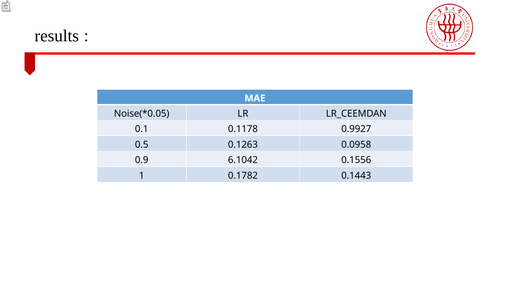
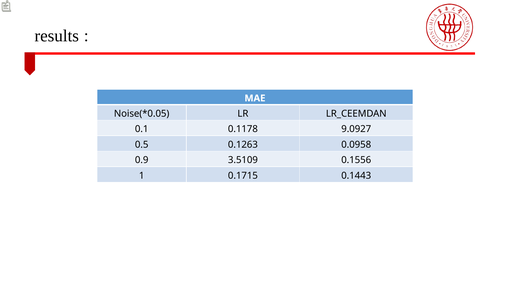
0.9927: 0.9927 -> 9.0927 (356, 129)
6.1042: 6.1042 -> 3.5109 (243, 160)
0.1782: 0.1782 -> 0.1715 (243, 176)
